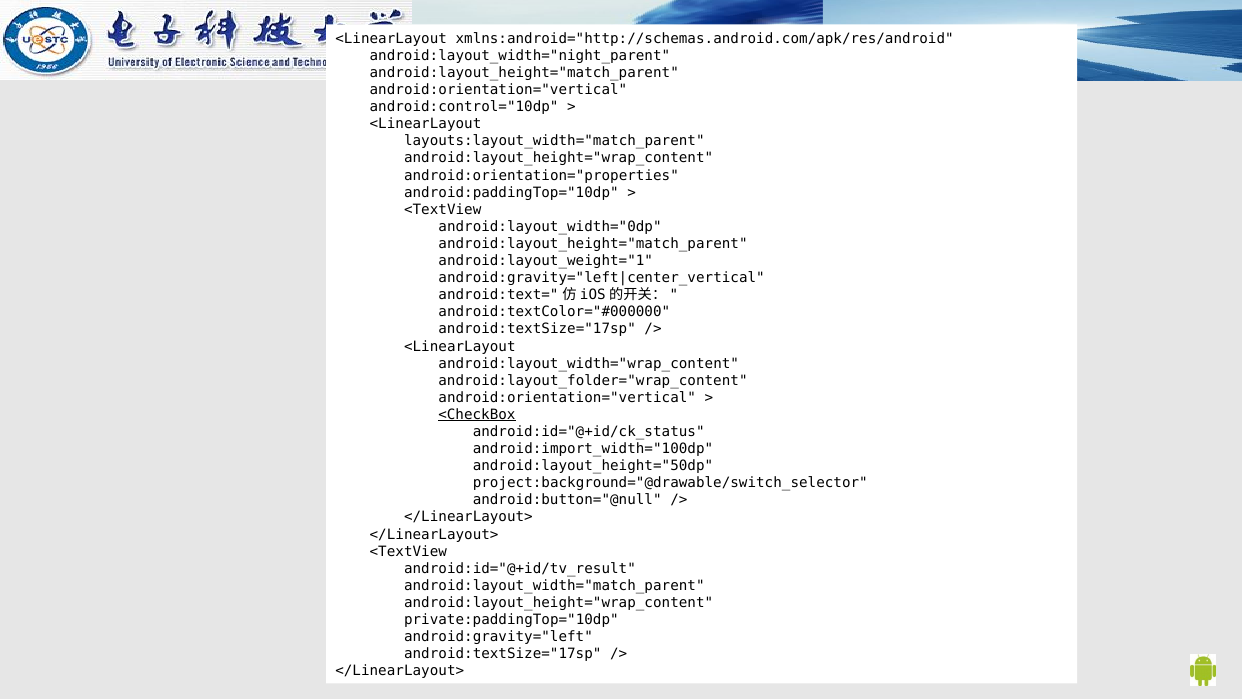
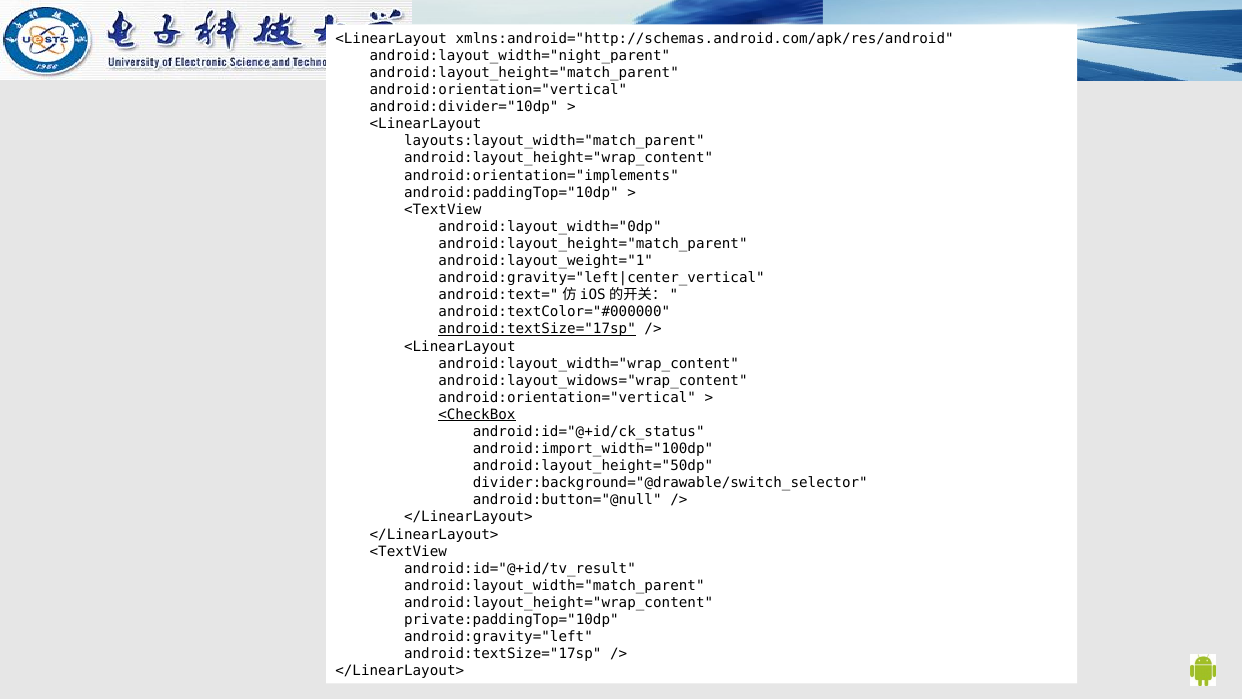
android:control="10dp: android:control="10dp -> android:divider="10dp (464, 107)
android:orientation="properties: android:orientation="properties -> android:orientation="implements (541, 175)
android:textSize="17sp underline: none -> present (537, 329)
android:layout_folder="wrap_content: android:layout_folder="wrap_content -> android:layout_widows="wrap_content (593, 380)
project:background="@drawable/switch_selector: project:background="@drawable/switch_selector -> divider:background="@drawable/switch_selector (670, 483)
